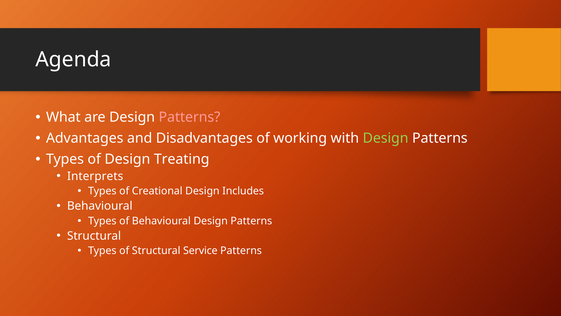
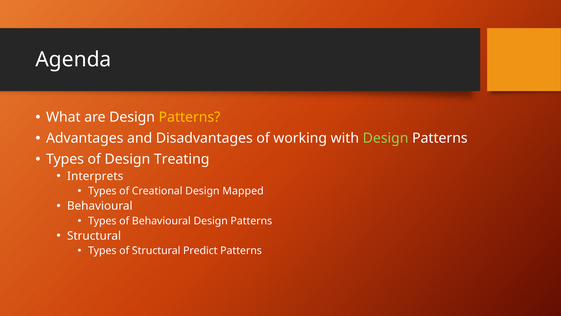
Patterns colour: pink -> yellow (189, 117)
Includes: Includes -> Mapped (243, 191)
Service: Service -> Predict (200, 250)
